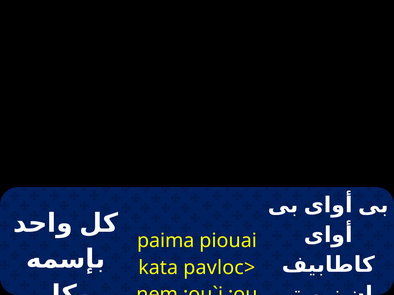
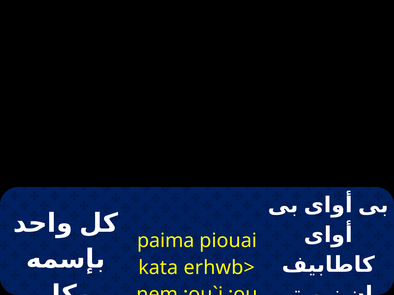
pavloc>: pavloc> -> erhwb> (219, 268)
